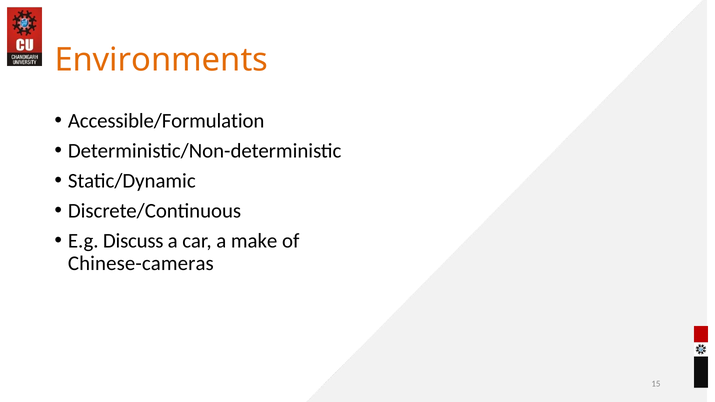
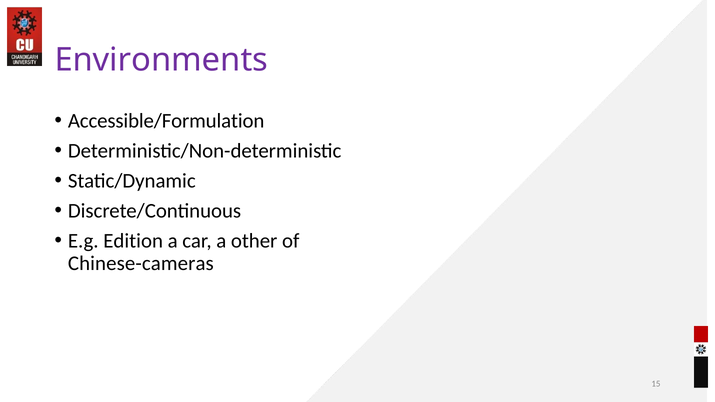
Environments colour: orange -> purple (161, 60)
Discuss: Discuss -> Edition (133, 241)
make: make -> other (254, 241)
